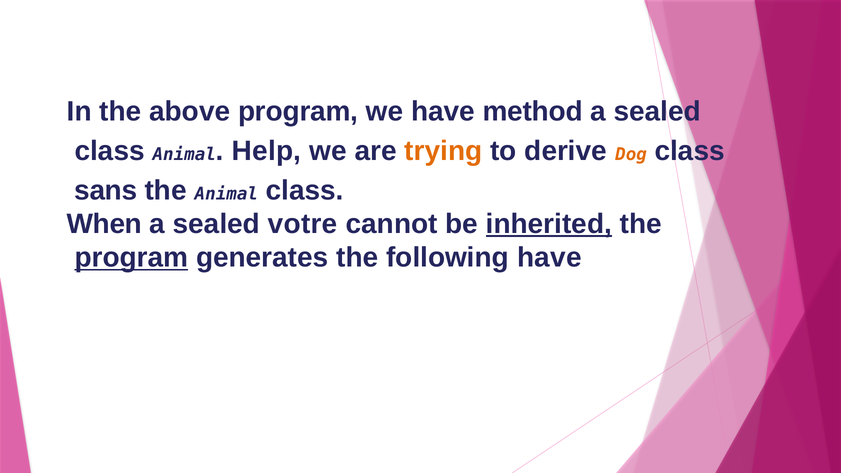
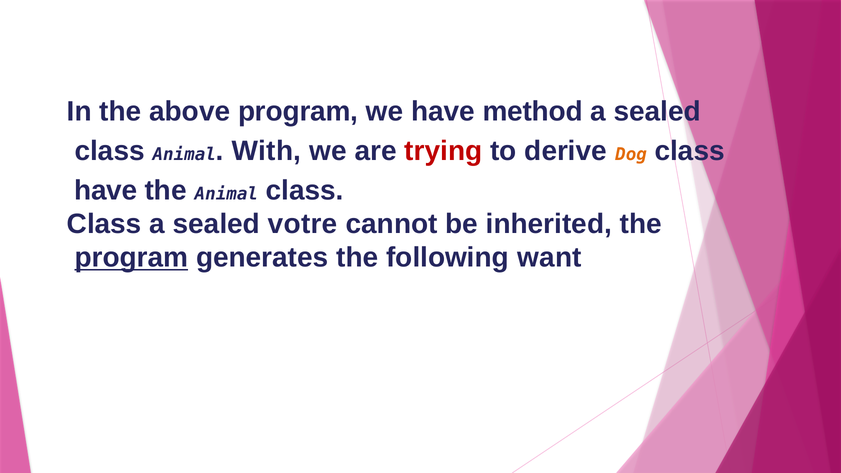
Help: Help -> With (266, 151)
trying colour: orange -> red (443, 151)
sans: sans -> have (106, 190)
When: When -> Class (104, 224)
inherited underline: present -> none (549, 224)
following have: have -> want (549, 258)
